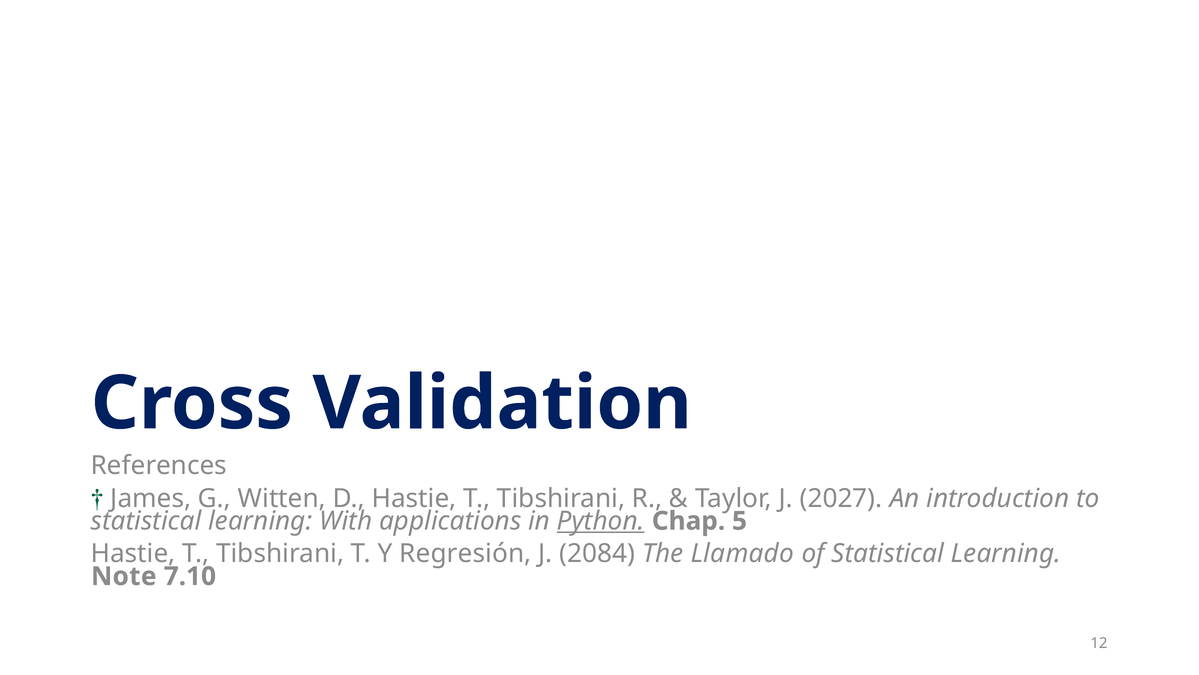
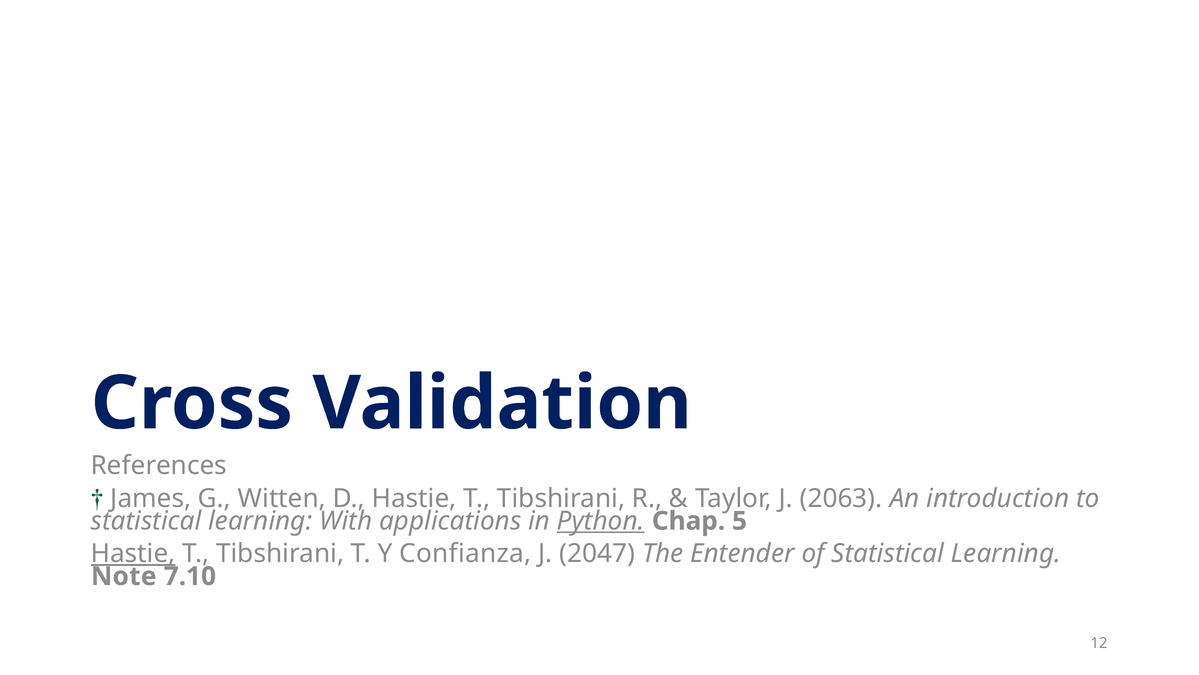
2027: 2027 -> 2063 (841, 498)
Hastie underline: none -> present (133, 553)
Regresión: Regresión -> Confianza (465, 553)
2084: 2084 -> 2047 (597, 553)
Llamado: Llamado -> Entender (742, 553)
